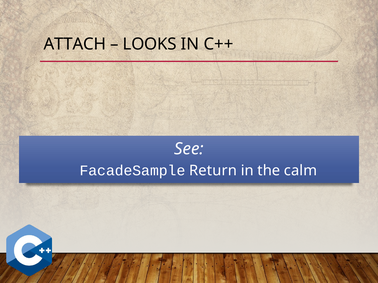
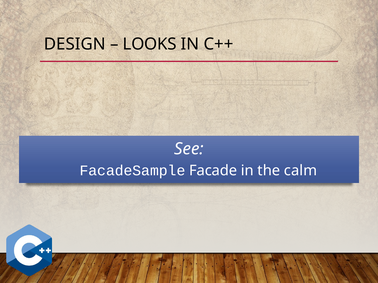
ATTACH: ATTACH -> DESIGN (75, 44)
Return: Return -> Facade (213, 171)
